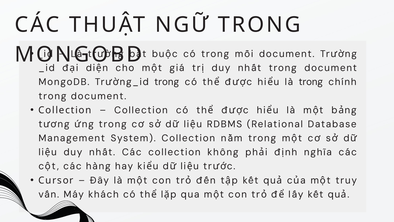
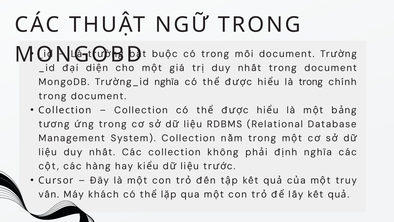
trong: trong -> nghĩa (167, 82)
